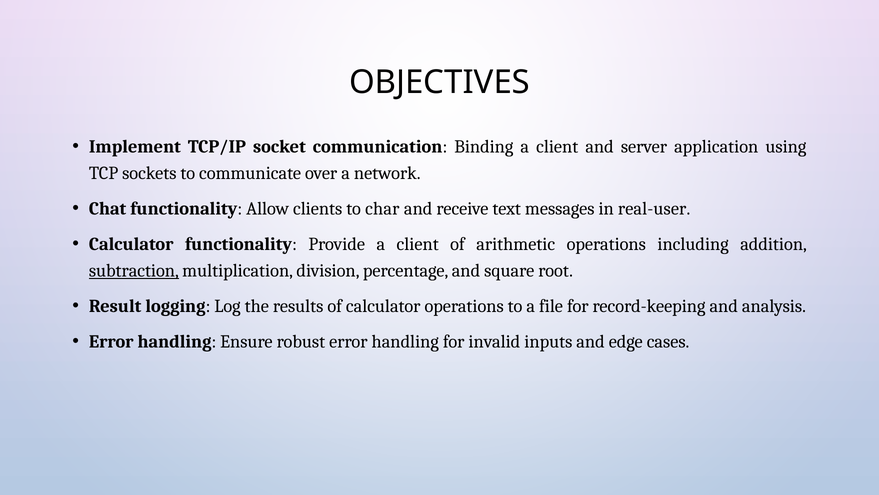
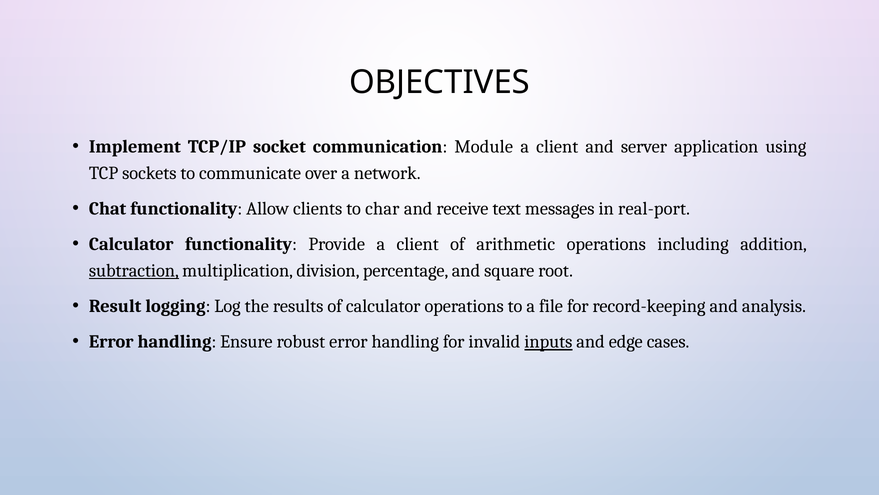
Binding: Binding -> Module (484, 146)
real-user: real-user -> real-port (654, 208)
inputs underline: none -> present (548, 341)
